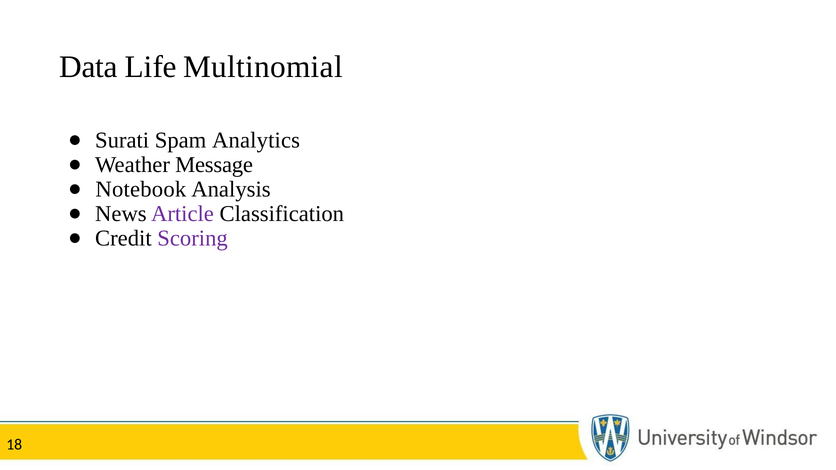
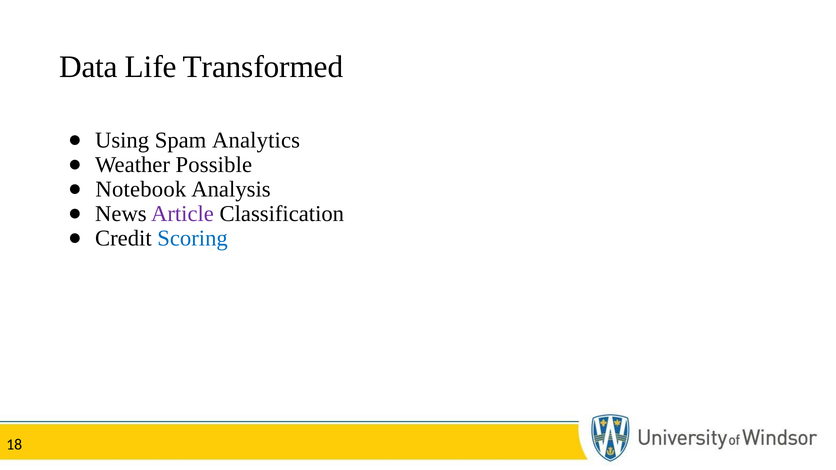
Multinomial: Multinomial -> Transformed (263, 67)
Surati: Surati -> Using (122, 140)
Message: Message -> Possible (214, 165)
Scoring colour: purple -> blue (193, 238)
